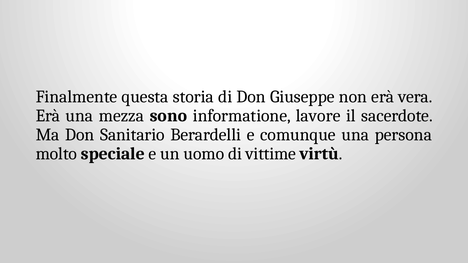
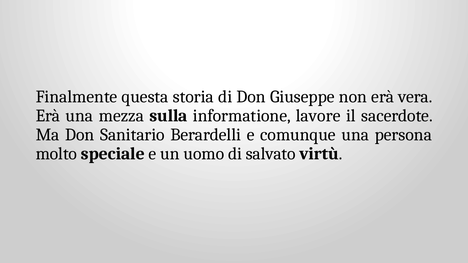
sono: sono -> sulla (169, 116)
vittime: vittime -> salvato (271, 154)
